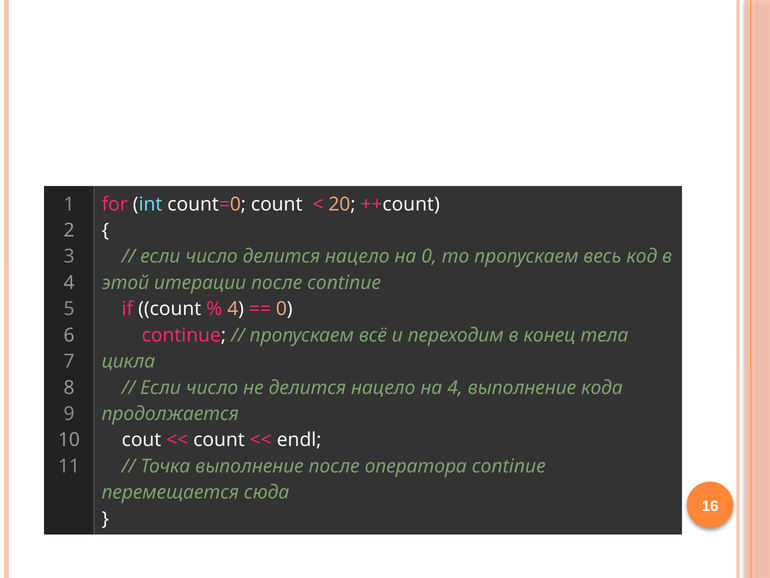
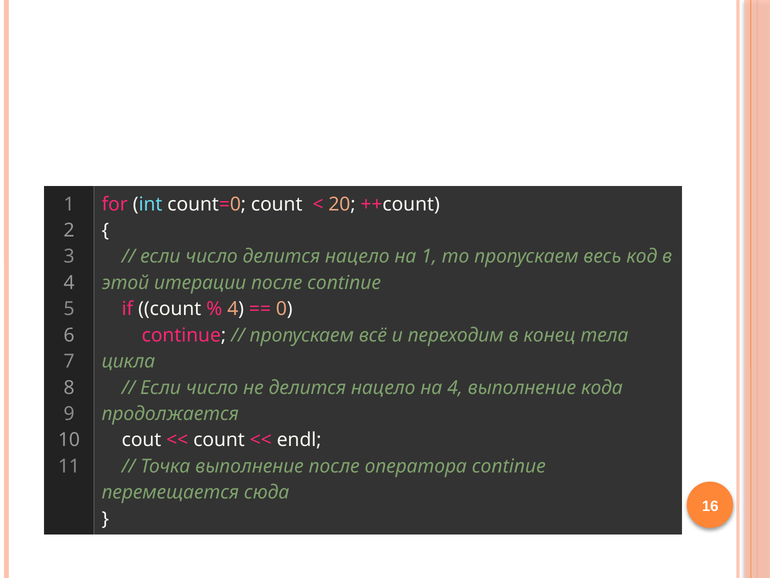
на 0: 0 -> 1 (429, 256)
